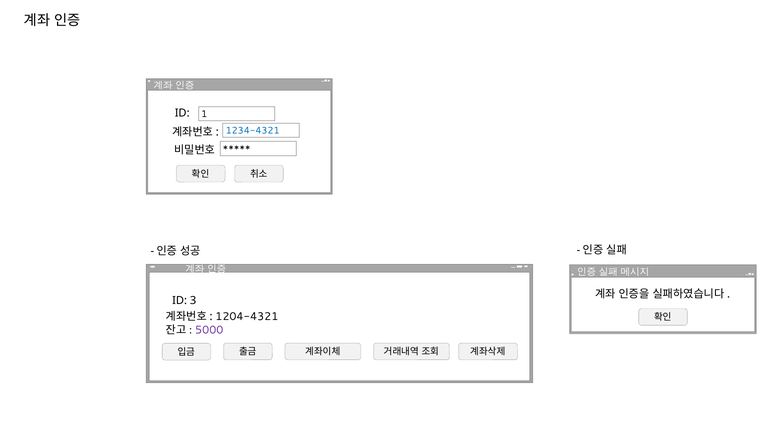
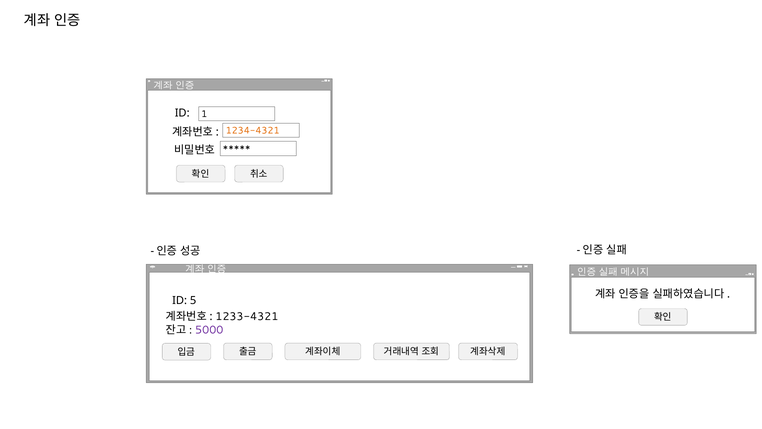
1234-4321 colour: blue -> orange (253, 131)
3: 3 -> 5 (193, 301)
1204-4321: 1204-4321 -> 1233-4321 (247, 316)
